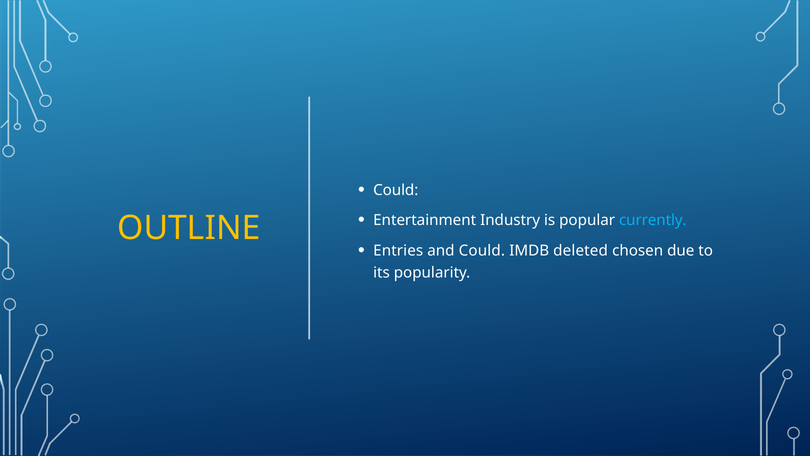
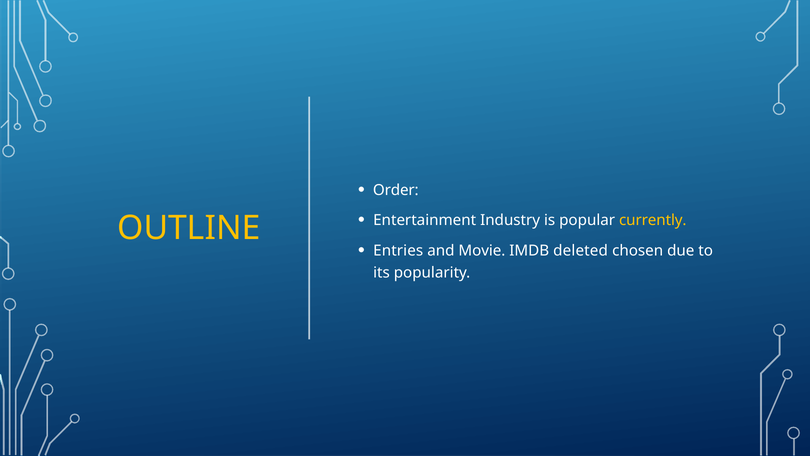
Could: Could -> Order (396, 190)
currently colour: light blue -> yellow (653, 220)
and Could: Could -> Movie (482, 251)
